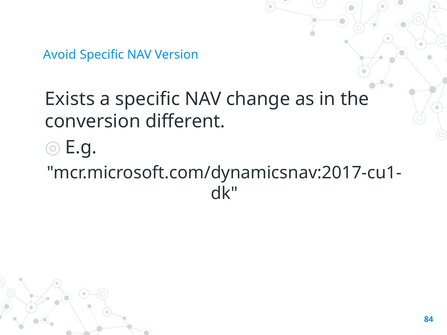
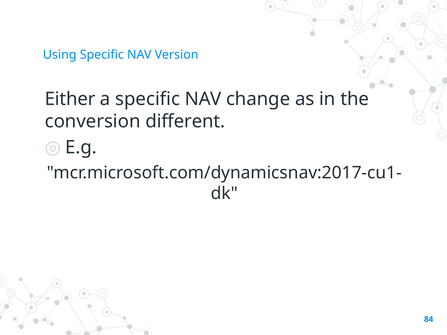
Avoid: Avoid -> Using (60, 55)
Exists: Exists -> Either (70, 99)
